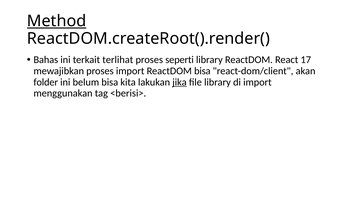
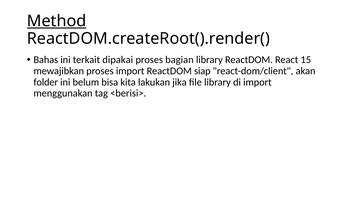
terlihat: terlihat -> dipakai (118, 60)
seperti: seperti -> bagian (179, 60)
17: 17 -> 15 (306, 60)
ReactDOM bisa: bisa -> siap (202, 71)
jika underline: present -> none (180, 82)
